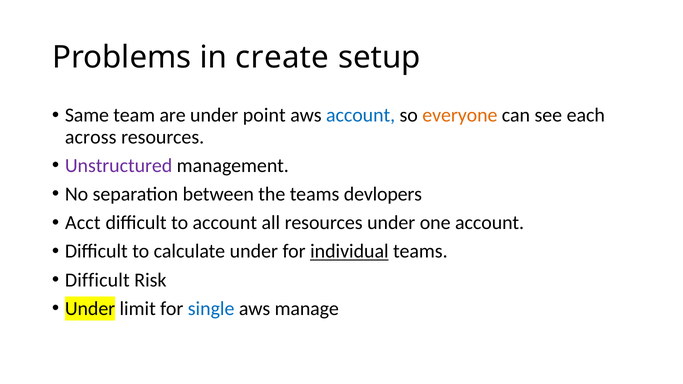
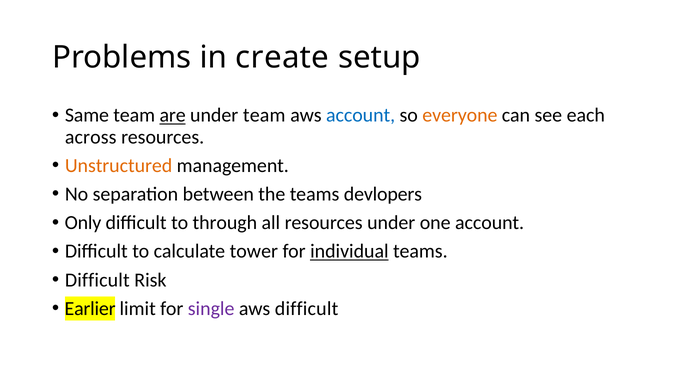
are underline: none -> present (173, 115)
under point: point -> team (264, 115)
Unstructured colour: purple -> orange (119, 166)
Acct: Acct -> Only (83, 223)
to account: account -> through (225, 223)
calculate under: under -> tower (254, 252)
Under: Under -> Earlier (90, 309)
single colour: blue -> purple (211, 309)
aws manage: manage -> difficult (307, 309)
